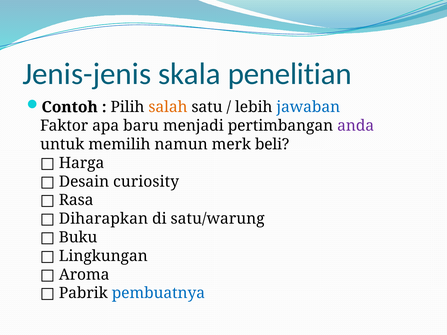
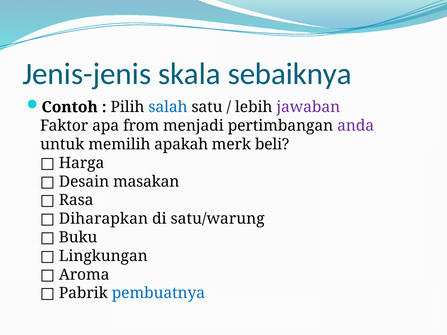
penelitian: penelitian -> sebaiknya (290, 74)
salah colour: orange -> blue (168, 107)
jawaban colour: blue -> purple (308, 107)
baru: baru -> from (141, 126)
namun: namun -> apakah (181, 144)
curiosity: curiosity -> masakan (146, 182)
